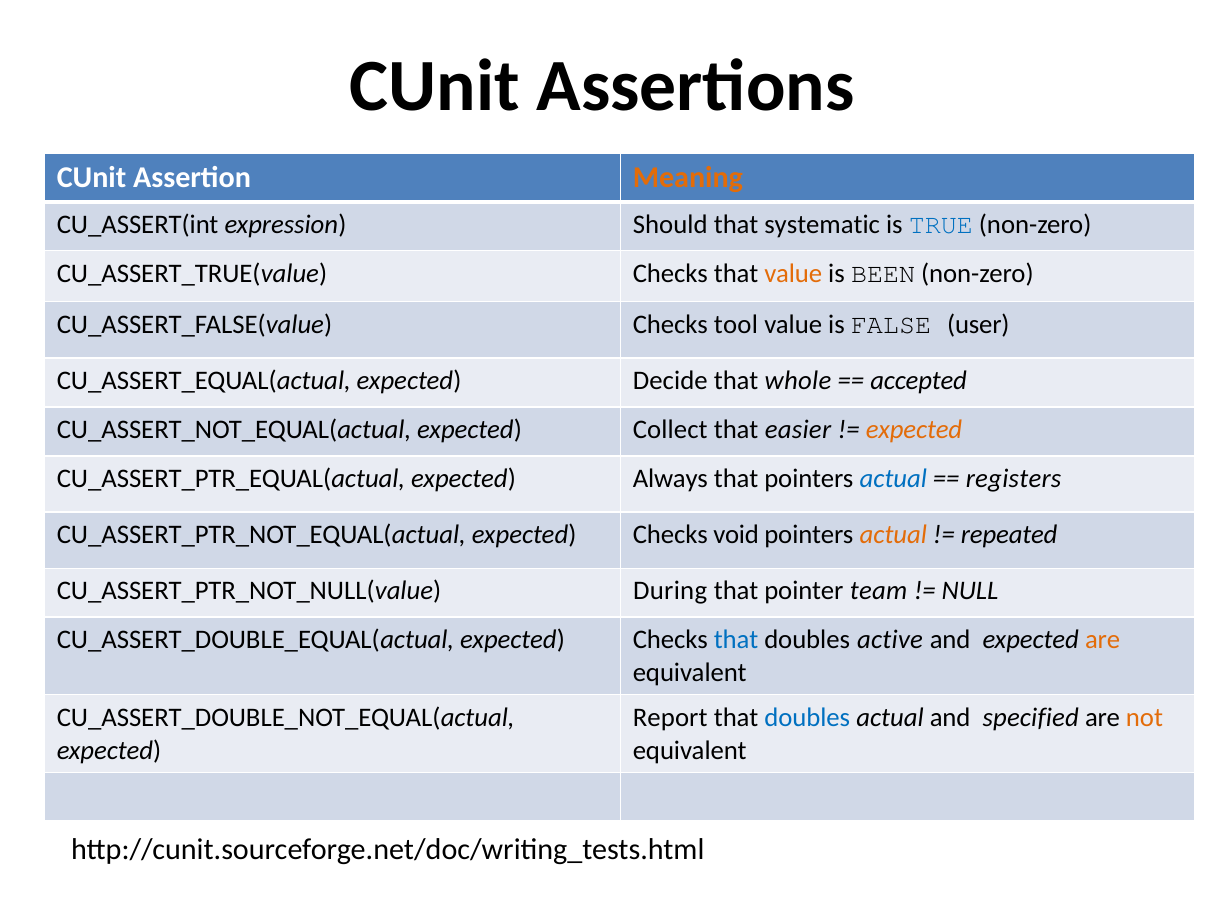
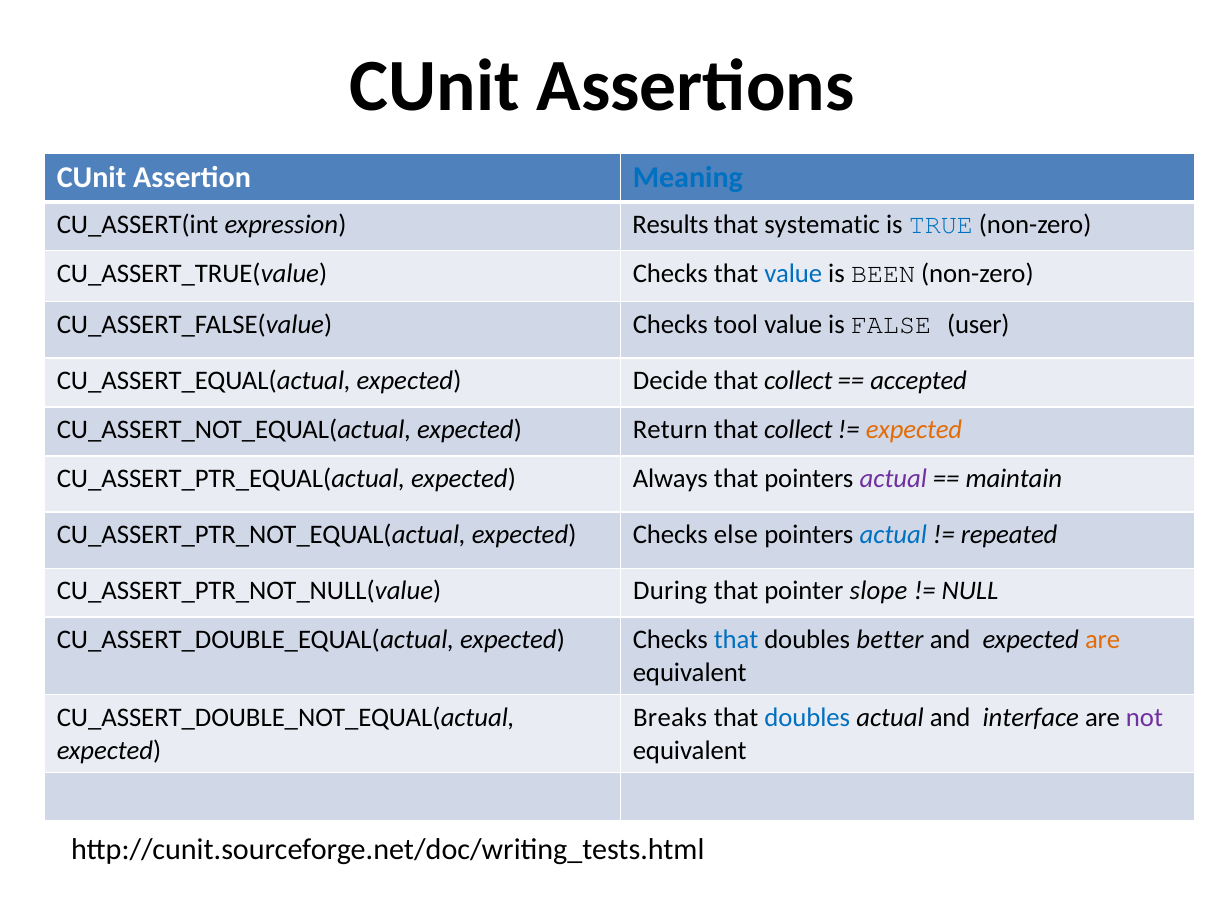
Meaning colour: orange -> blue (688, 178)
Should: Should -> Results (670, 224)
value colour: orange -> blue (793, 273)
whole: whole -> collect (798, 381)
Collect: Collect -> Return (670, 430)
easier: easier -> collect (798, 430)
actual colour: blue -> purple (893, 478)
registers: registers -> maintain (1014, 478)
void: void -> else (736, 534)
actual colour: orange -> blue (893, 534)
team: team -> slope (879, 591)
active: active -> better (890, 640)
Report: Report -> Breaks (670, 717)
specified: specified -> interface (1031, 717)
not colour: orange -> purple (1144, 717)
